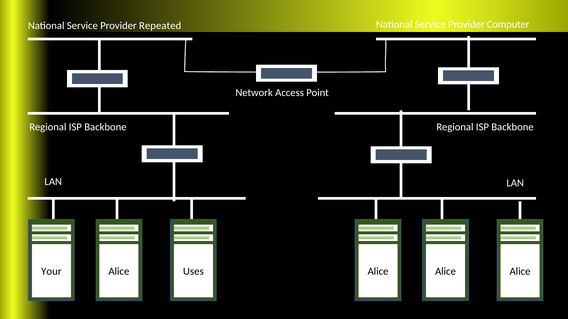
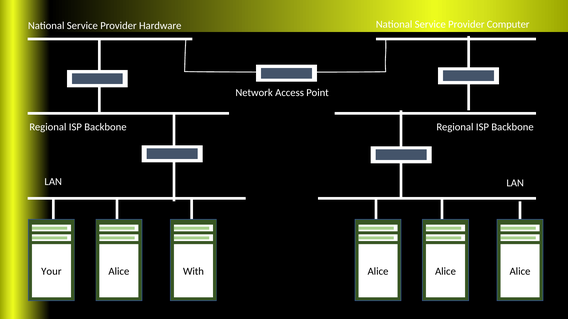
Repeated: Repeated -> Hardware (160, 26)
Uses: Uses -> With (193, 272)
